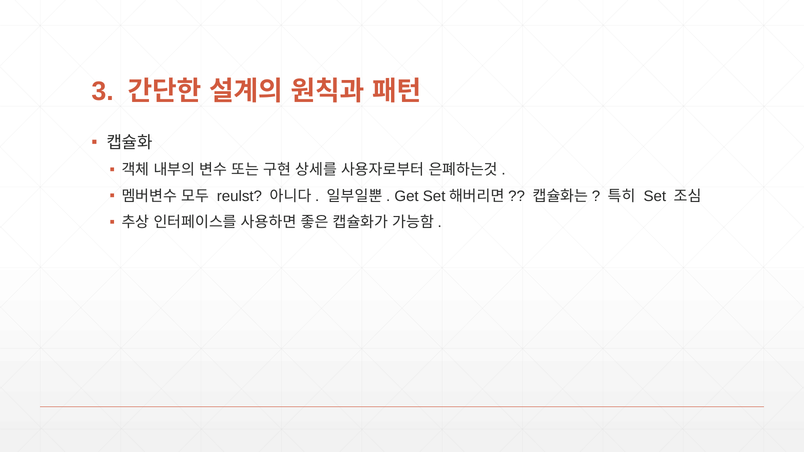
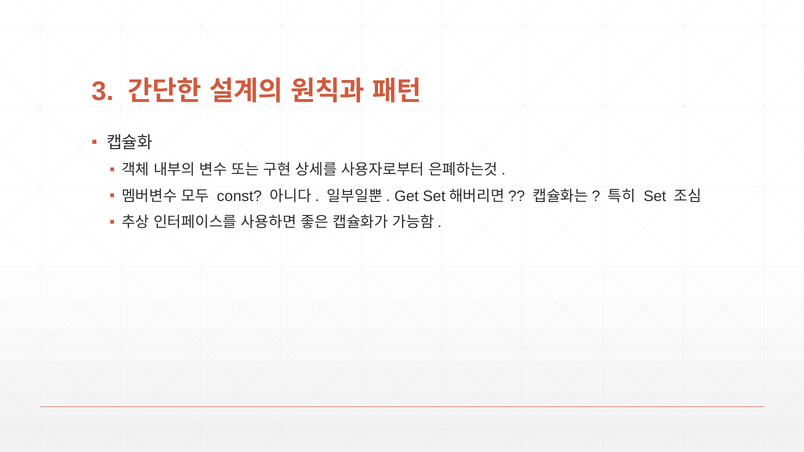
reulst: reulst -> const (239, 196)
